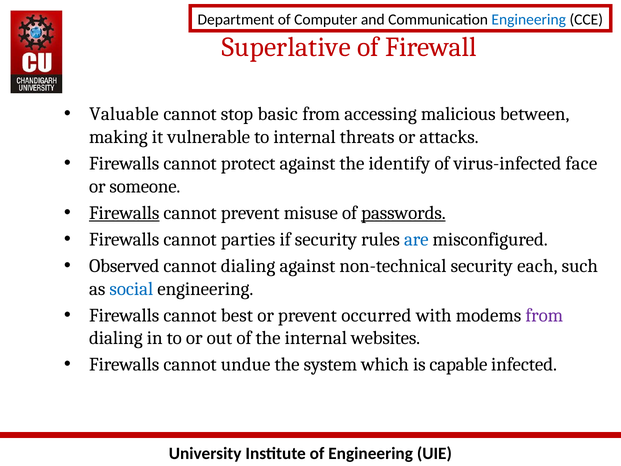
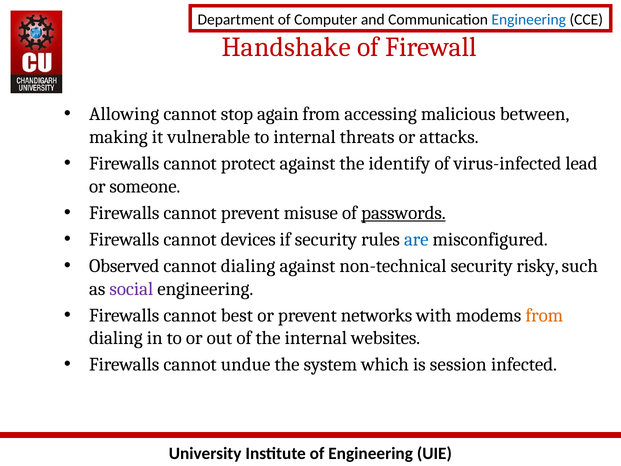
Superlative: Superlative -> Handshake (286, 47)
Valuable: Valuable -> Allowing (124, 114)
basic: basic -> again (278, 114)
face: face -> lead (581, 163)
Firewalls underline: present -> none (124, 213)
parties: parties -> devices (248, 239)
each: each -> risky (538, 266)
social colour: blue -> purple (131, 289)
occurred: occurred -> networks (377, 315)
from colour: purple -> orange (544, 315)
capable: capable -> session (458, 365)
